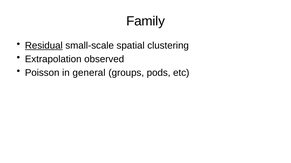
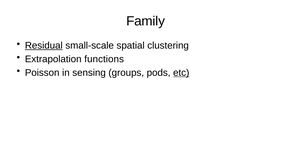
observed: observed -> functions (104, 59)
general: general -> sensing (89, 73)
etc underline: none -> present (181, 73)
